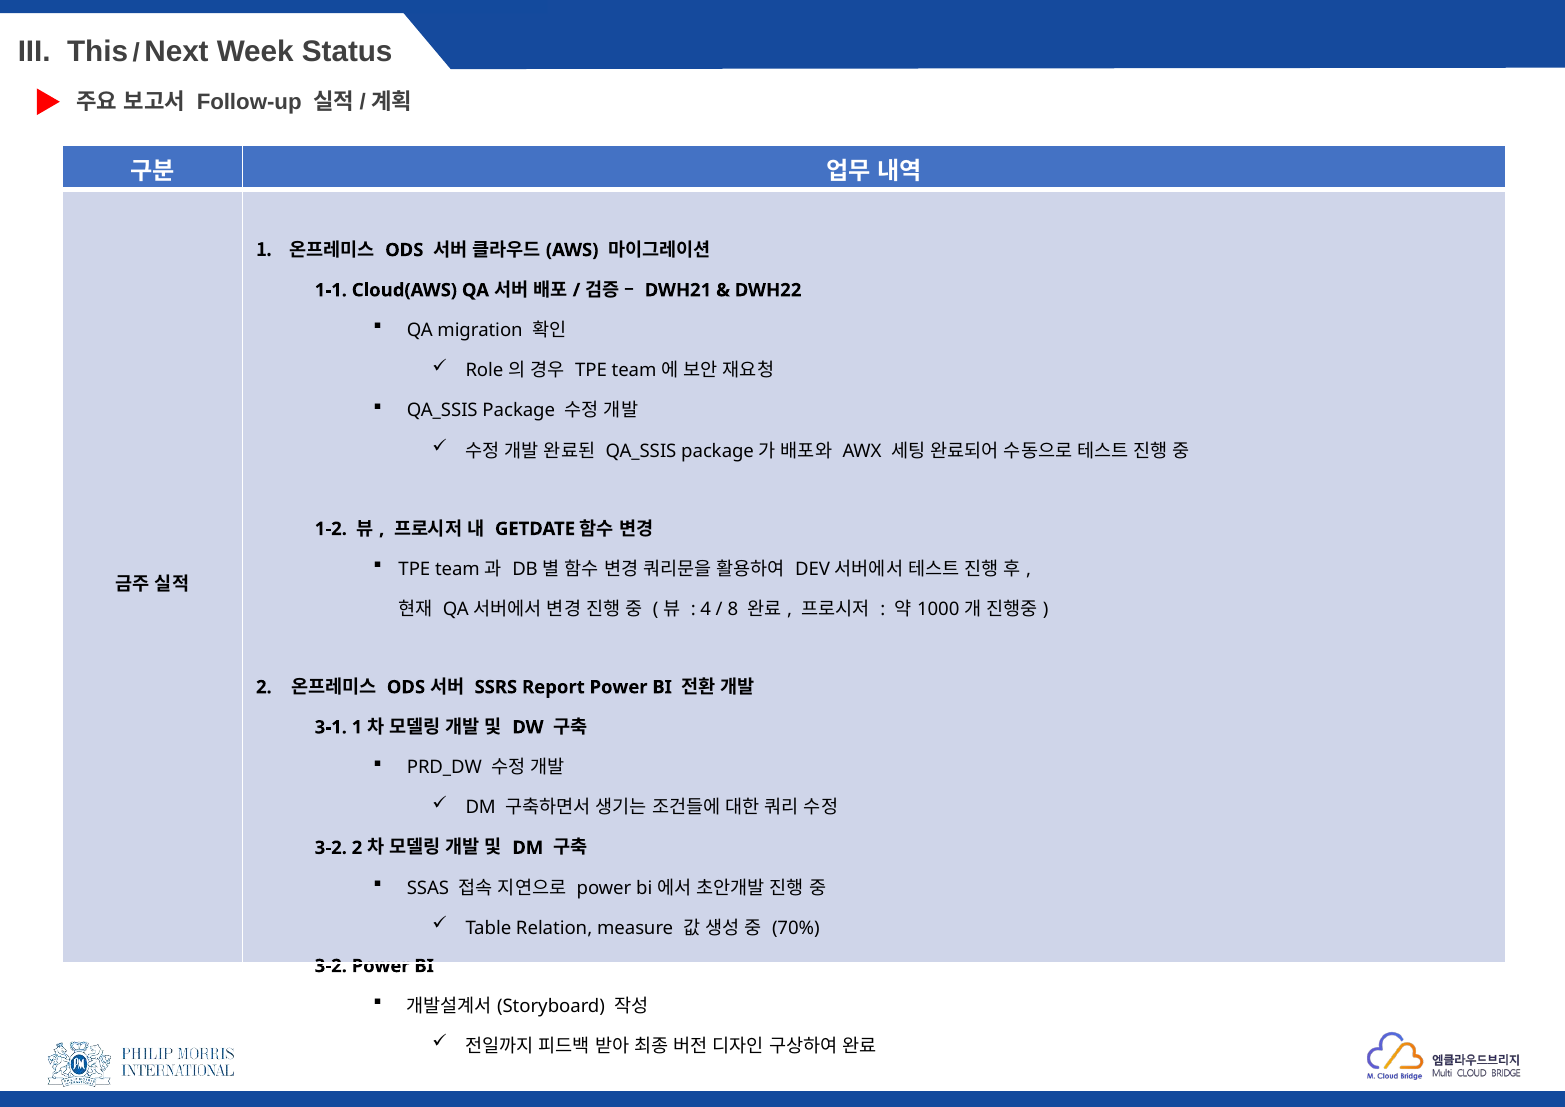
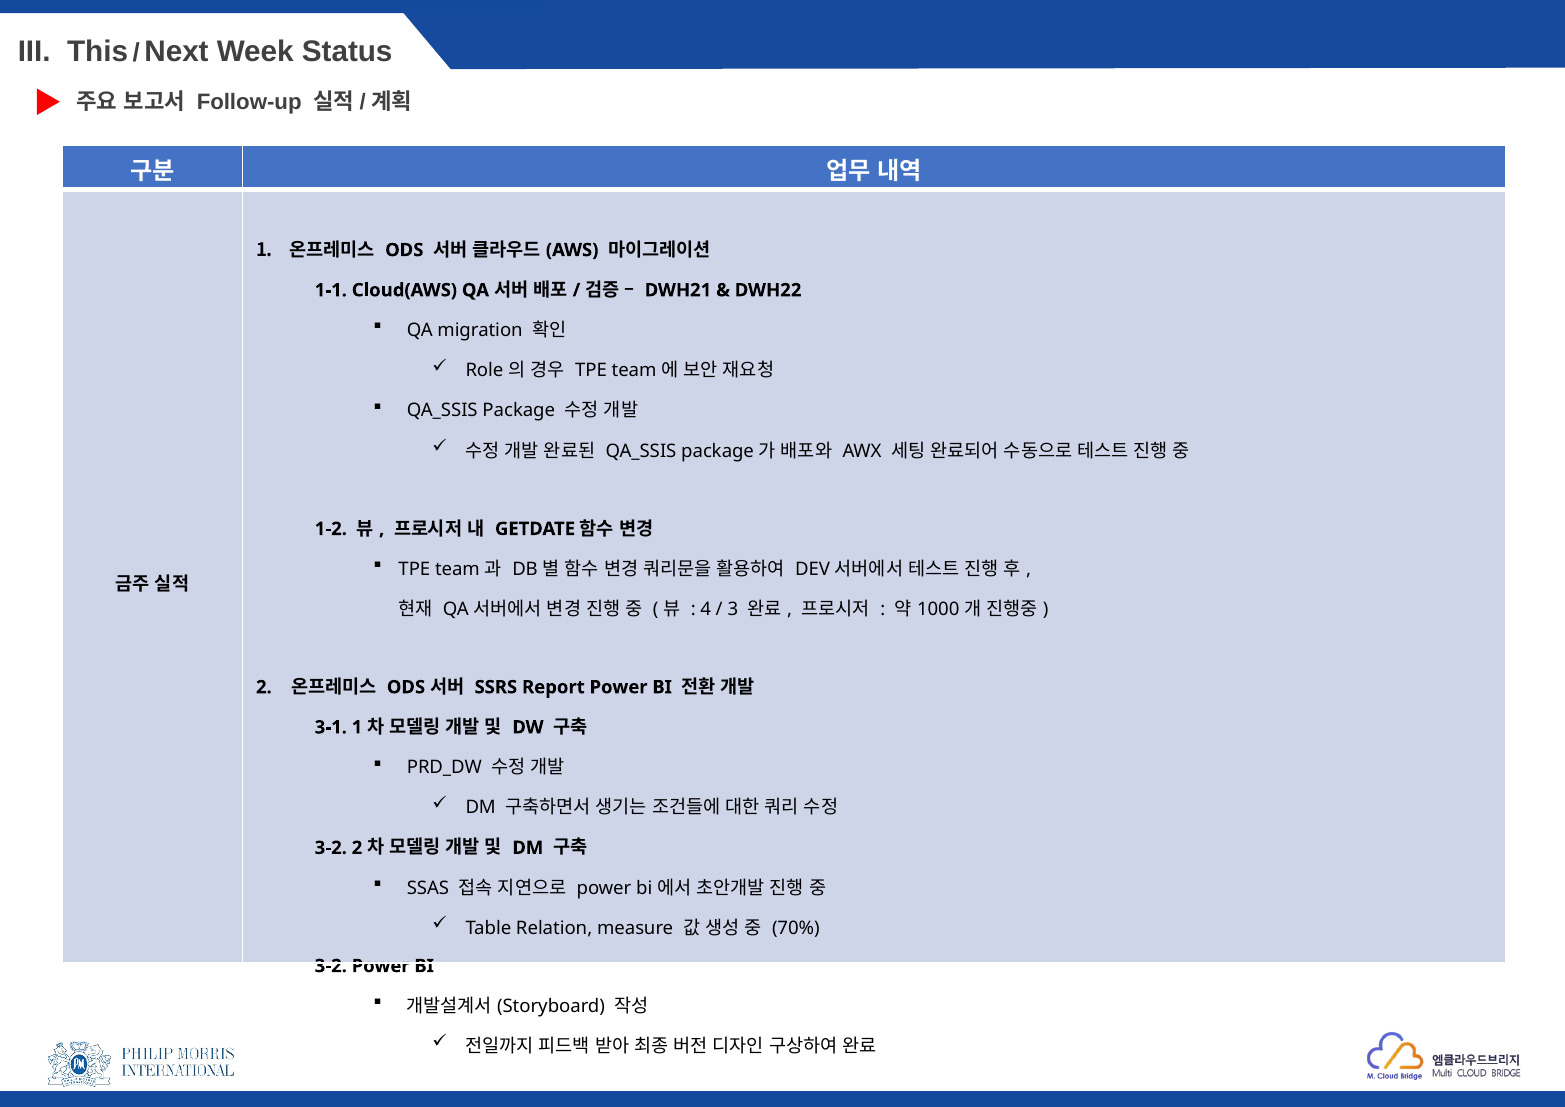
8: 8 -> 3 (733, 609)
